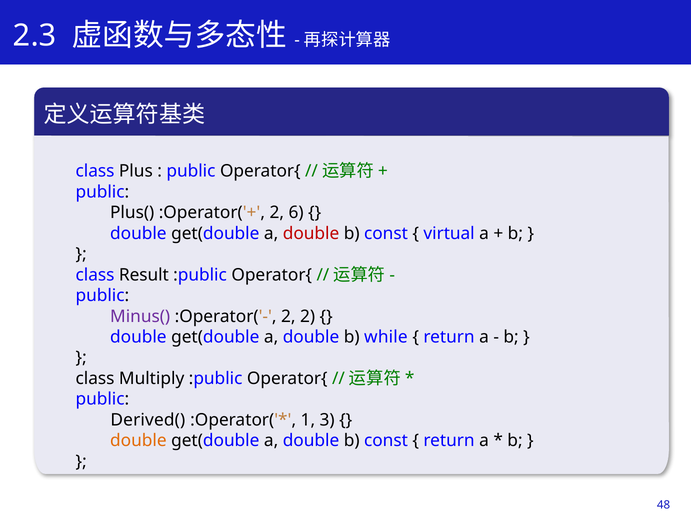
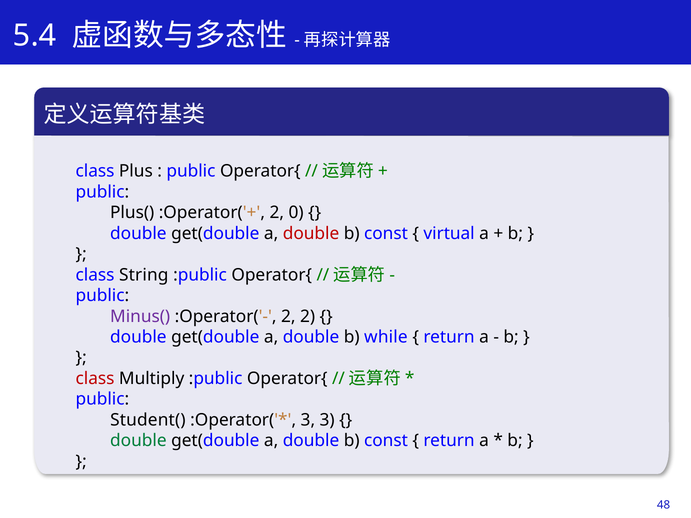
2.3: 2.3 -> 5.4 (35, 36)
6: 6 -> 0 (296, 213)
Result: Result -> String (144, 275)
class colour: black -> red (95, 379)
Derived(: Derived( -> Student( (148, 420)
1: 1 -> 3 (308, 420)
double colour: orange -> green (138, 441)
